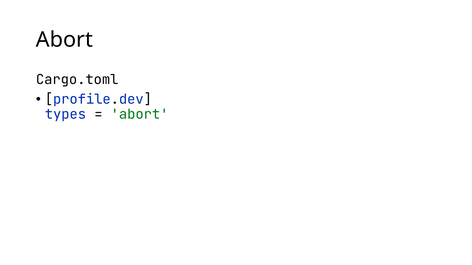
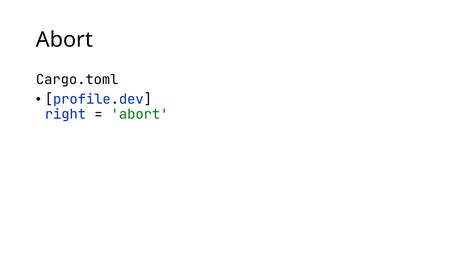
types: types -> right (65, 114)
